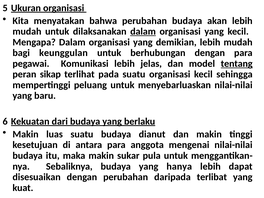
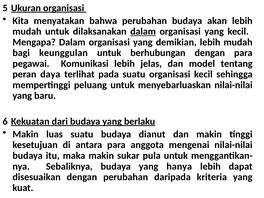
tentang underline: present -> none (237, 64)
sikap: sikap -> daya (50, 74)
terlibat: terlibat -> kriteria (212, 177)
